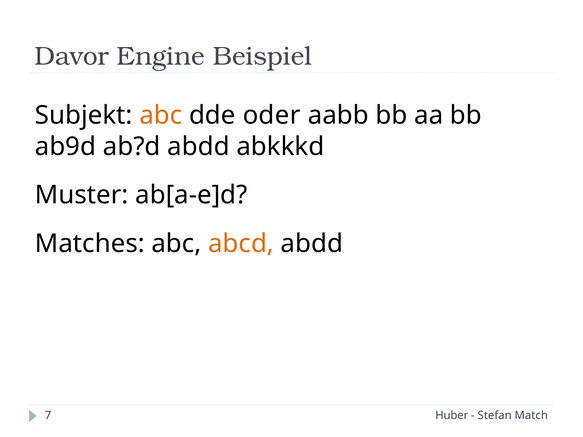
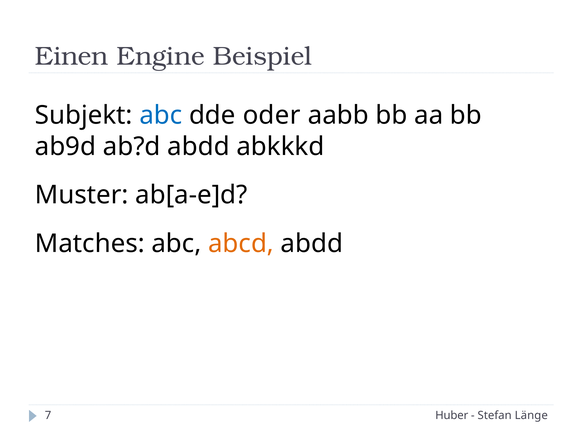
Davor: Davor -> Einen (72, 56)
abc colour: orange -> blue (161, 115)
Match: Match -> Länge (531, 416)
